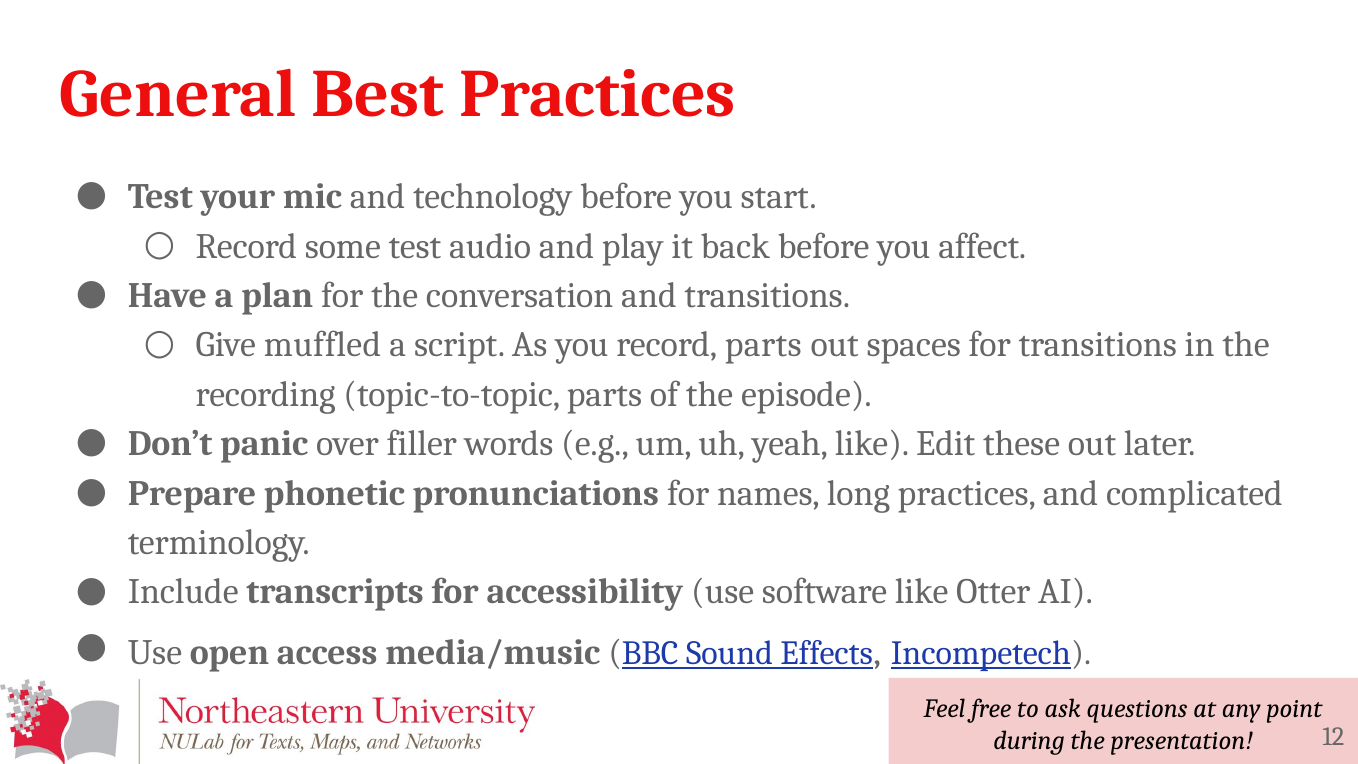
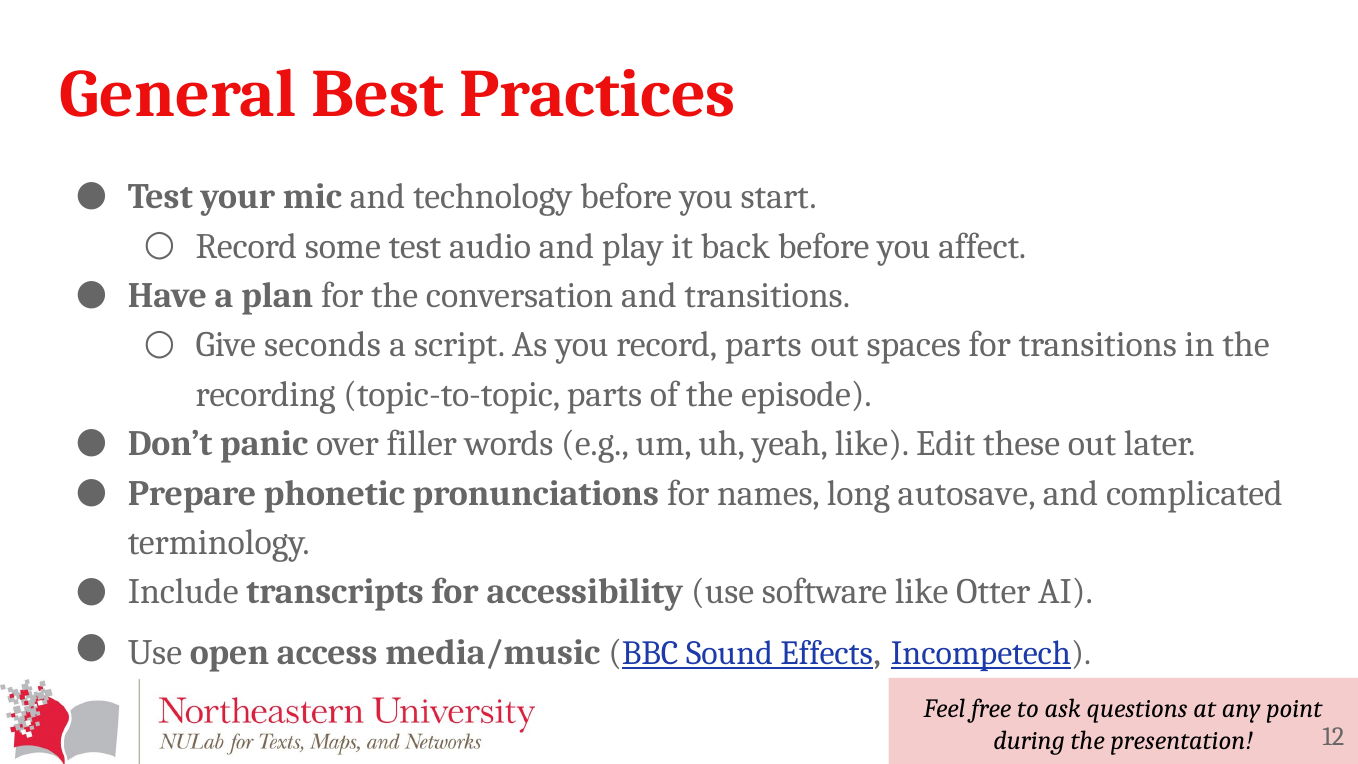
muffled: muffled -> seconds (322, 345)
long practices: practices -> autosave (967, 493)
